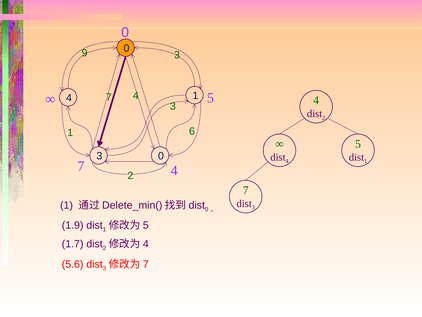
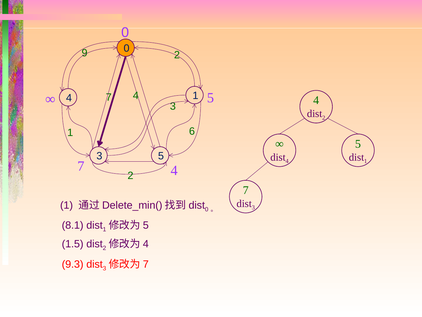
9 3: 3 -> 2 (177, 55)
0: 0 -> 5 (161, 156)
1.9: 1.9 -> 8.1 (73, 225)
1.7: 1.7 -> 1.5 (73, 244)
5.6: 5.6 -> 9.3 (73, 264)
